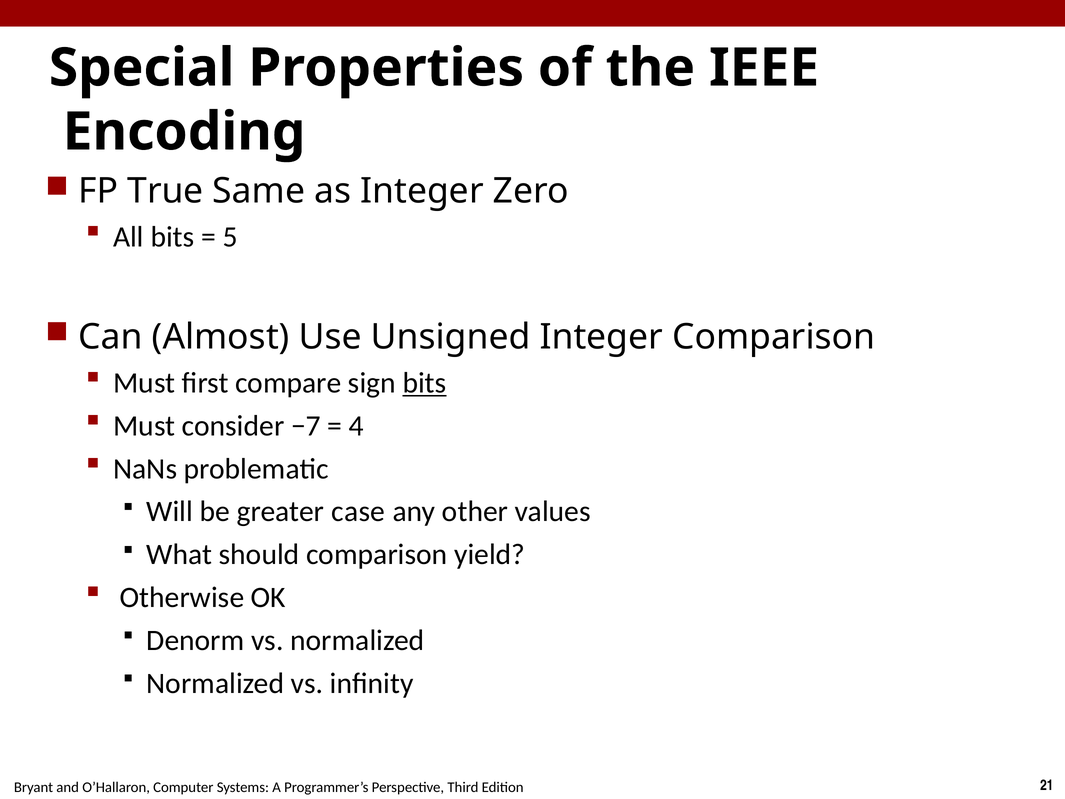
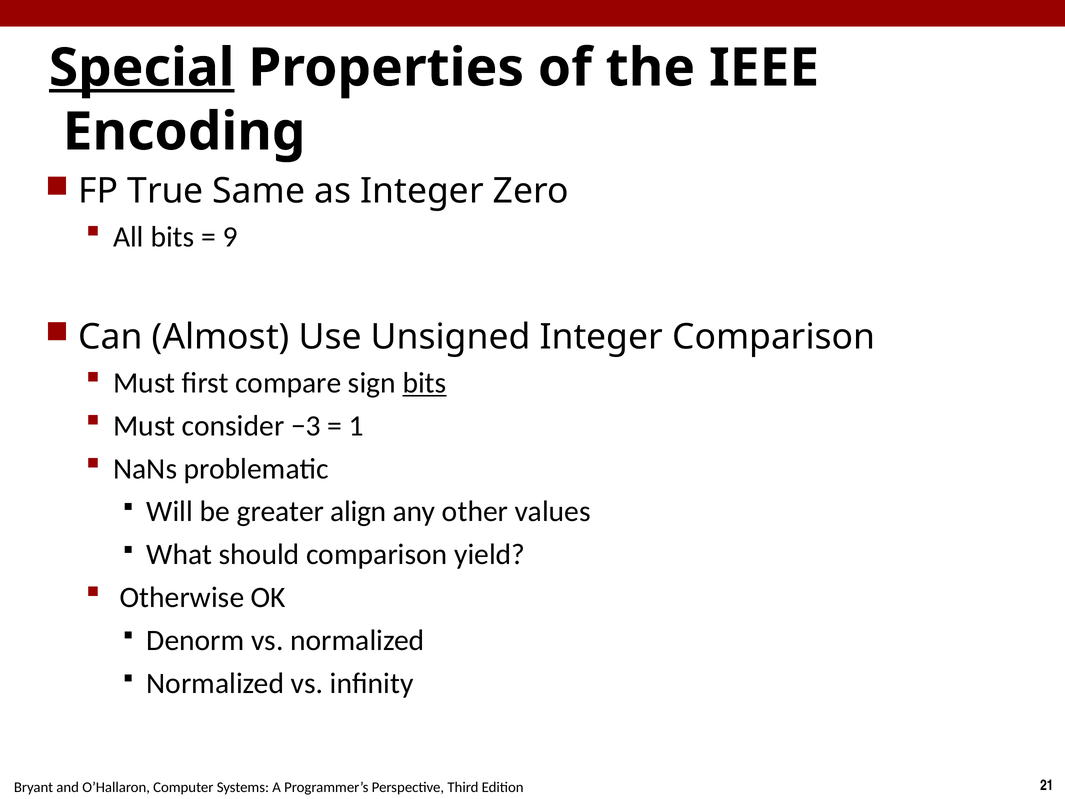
Special underline: none -> present (142, 68)
5: 5 -> 9 (230, 237)
−7: −7 -> −3 (306, 426)
4: 4 -> 1 (356, 426)
case: case -> align (358, 512)
